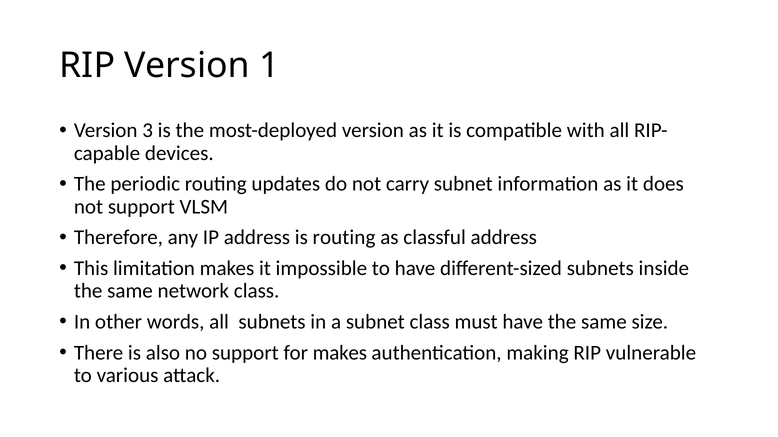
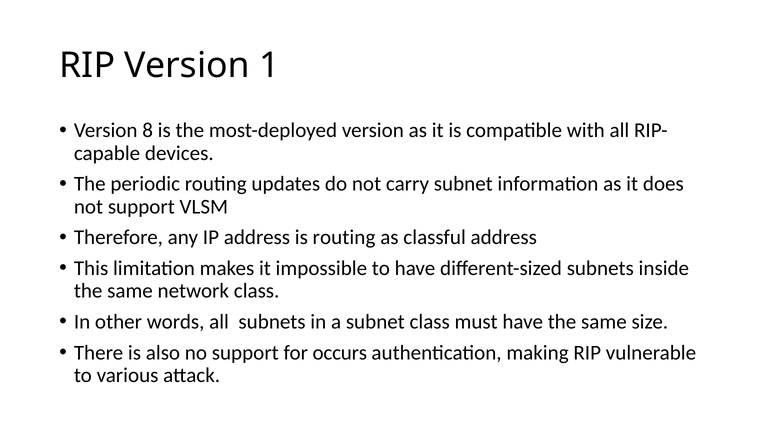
3: 3 -> 8 (148, 131)
for makes: makes -> occurs (340, 353)
